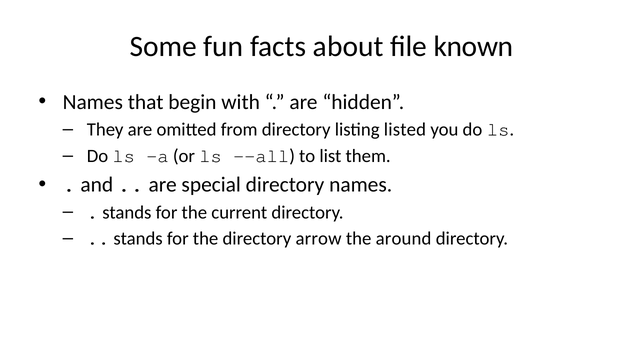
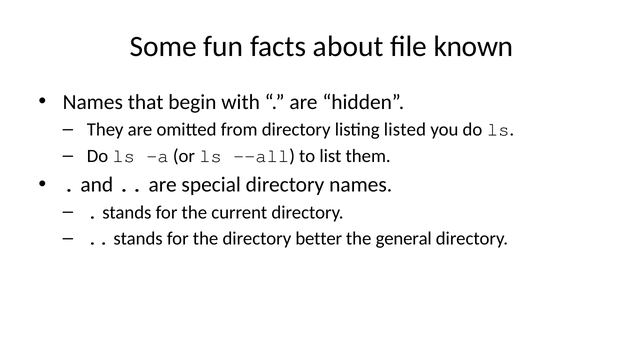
arrow: arrow -> better (319, 238)
around: around -> general (404, 238)
